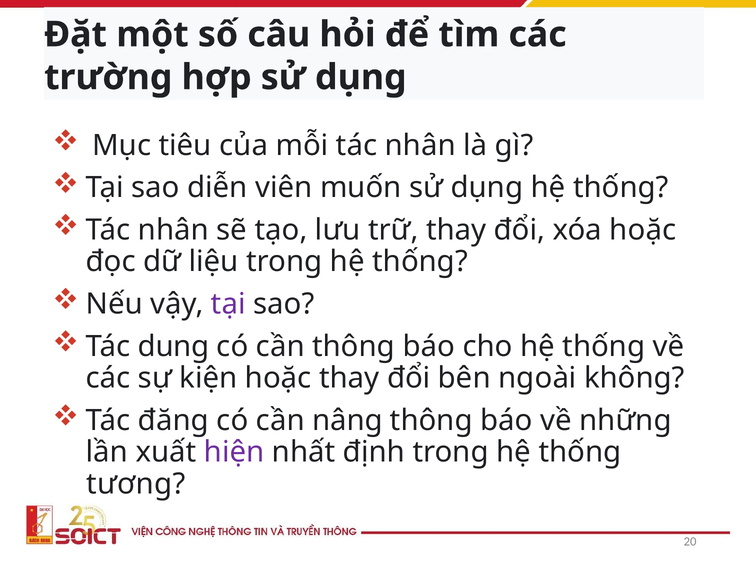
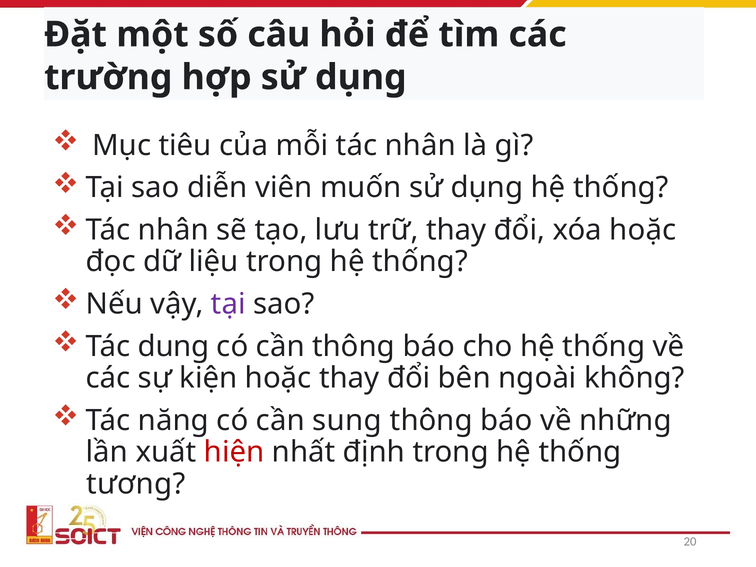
đăng: đăng -> năng (173, 420)
nâng: nâng -> sung (347, 420)
hiện colour: purple -> red (234, 452)
